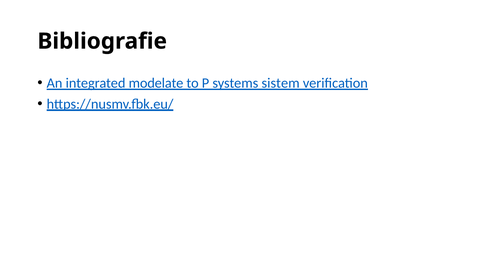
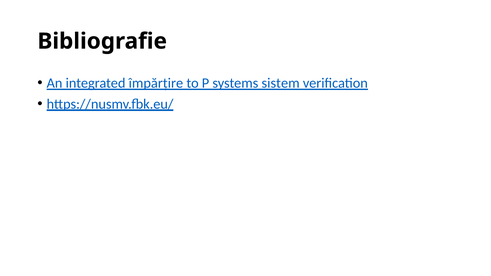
modelate: modelate -> împărțire (156, 83)
